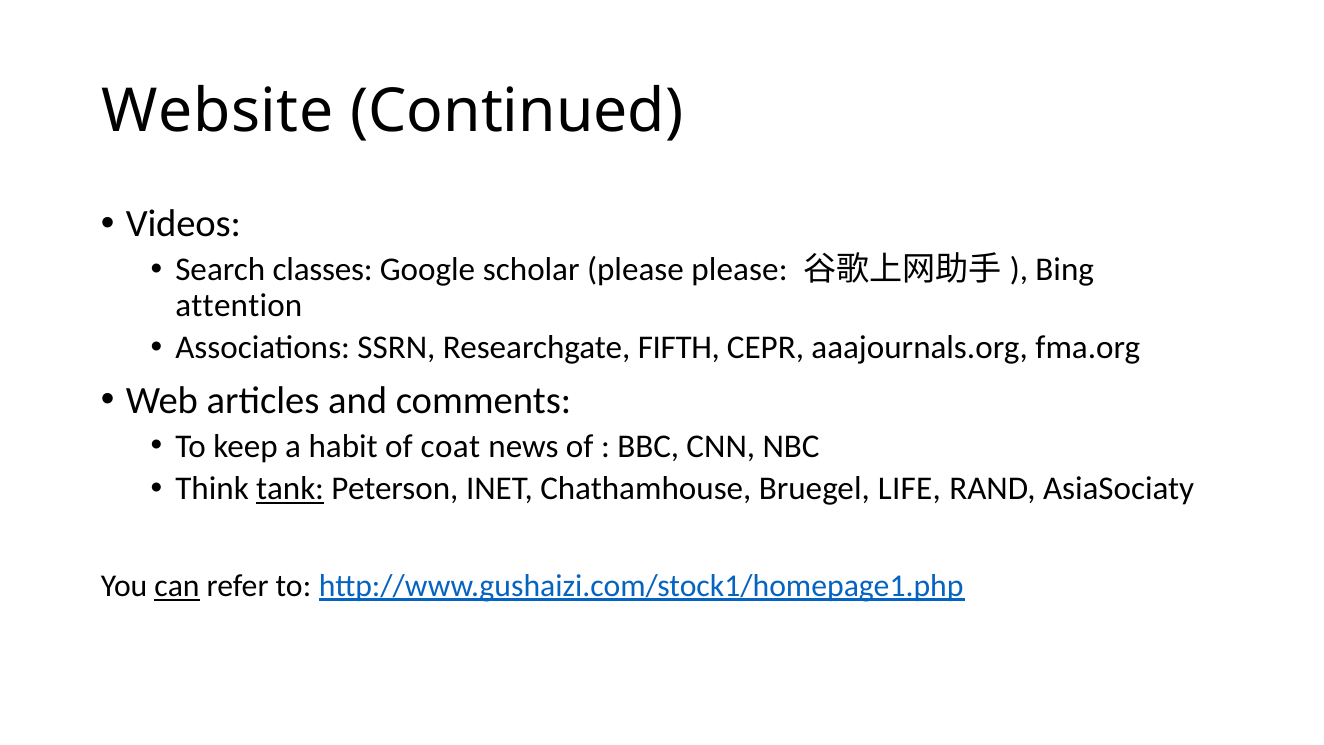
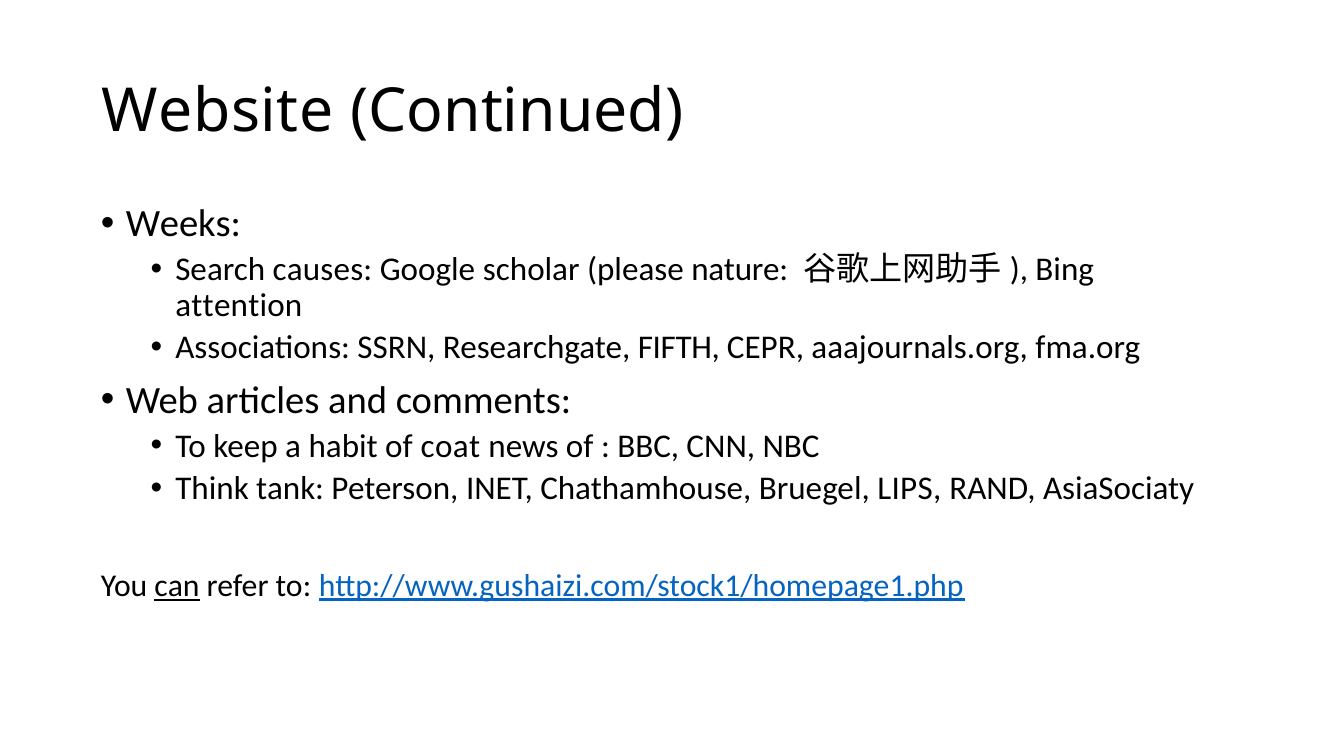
Videos: Videos -> Weeks (183, 224)
classes: classes -> causes (322, 269)
please please: please -> nature (740, 269)
tank underline: present -> none (290, 489)
LIFE: LIFE -> LIPS (909, 489)
